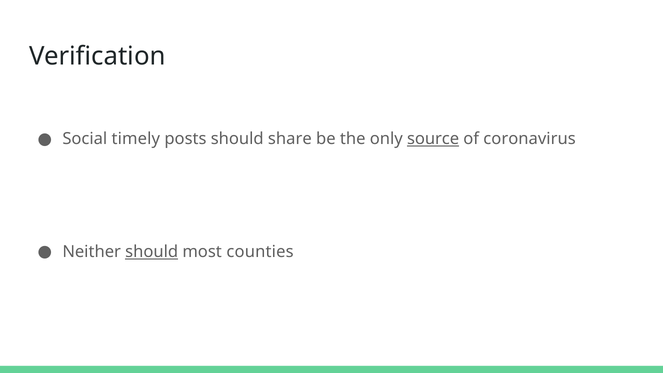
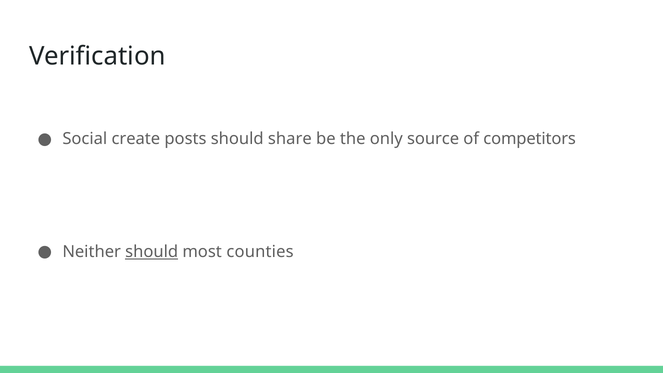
timely: timely -> create (136, 139)
source underline: present -> none (433, 139)
coronavirus: coronavirus -> competitors (530, 139)
